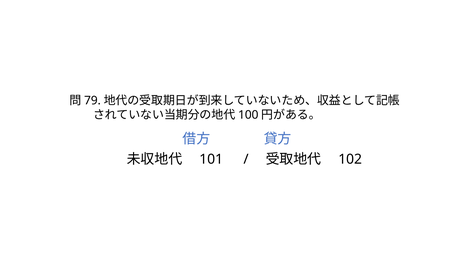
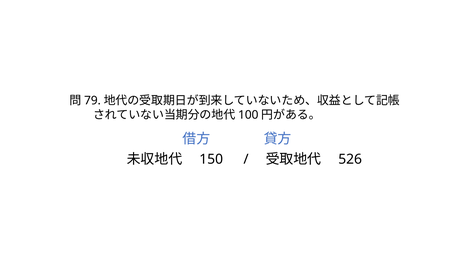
101: 101 -> 150 (211, 159)
102: 102 -> 526 (350, 159)
